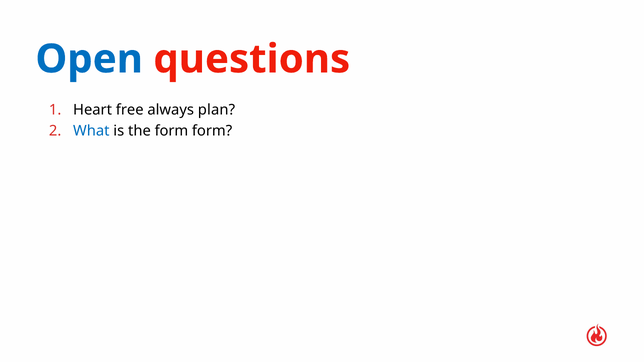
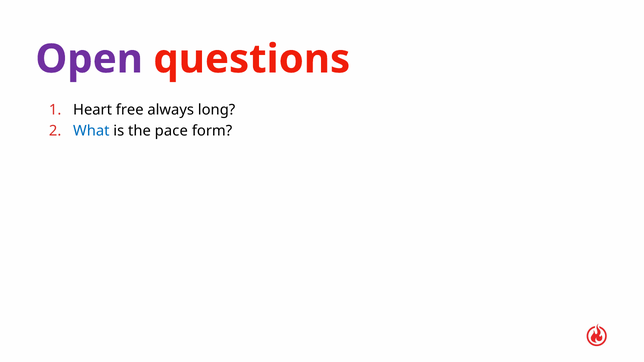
Open colour: blue -> purple (89, 59)
plan: plan -> long (217, 110)
the form: form -> pace (171, 131)
